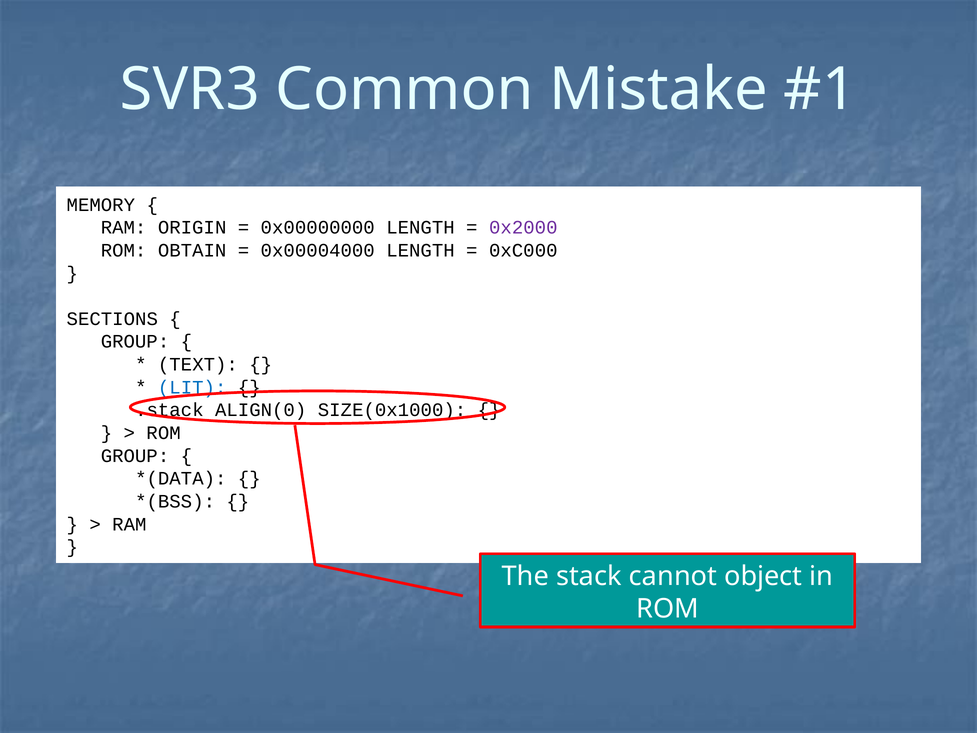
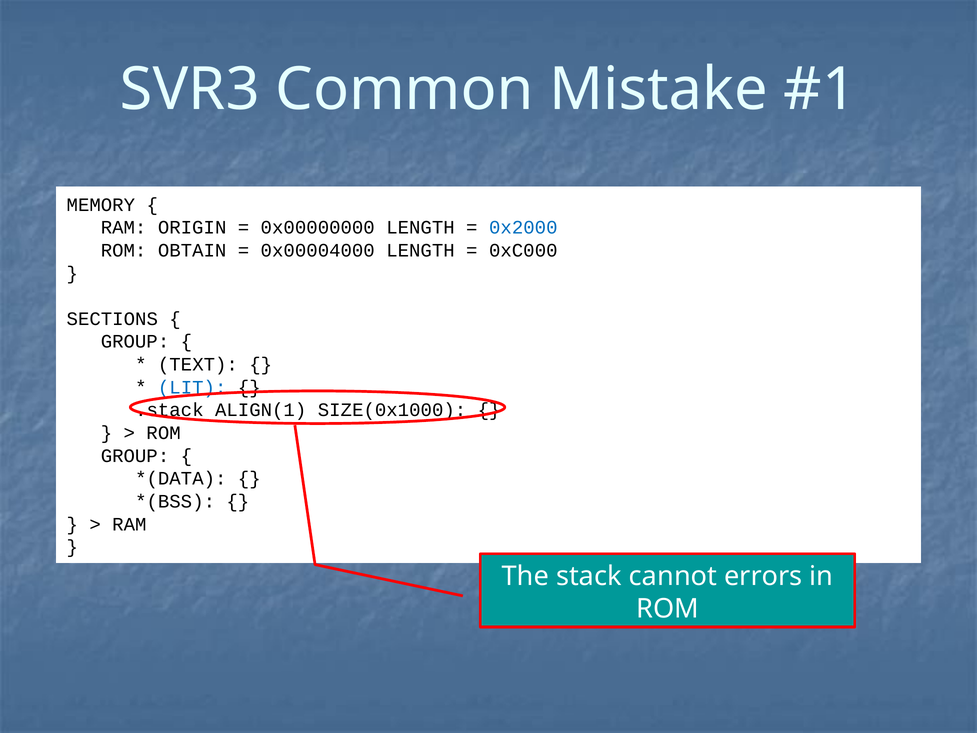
0x2000 colour: purple -> blue (523, 228)
ALIGN(0: ALIGN(0 -> ALIGN(1 (261, 410)
object: object -> errors (763, 576)
